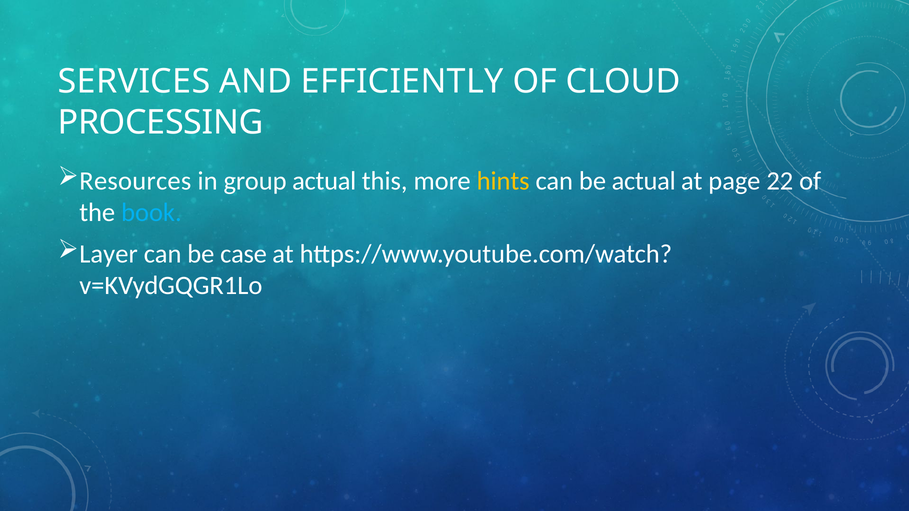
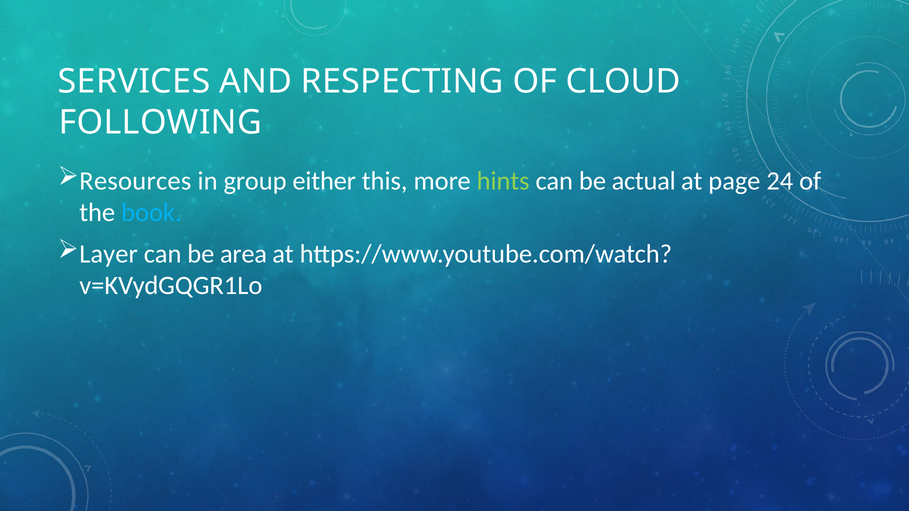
EFFICIENTLY: EFFICIENTLY -> RESPECTING (402, 82)
PROCESSING: PROCESSING -> FOLLOWING (160, 123)
group actual: actual -> either (324, 181)
hints colour: yellow -> light green (503, 181)
22: 22 -> 24 (780, 181)
case: case -> area (244, 254)
